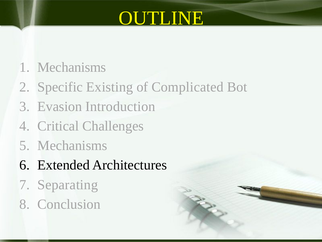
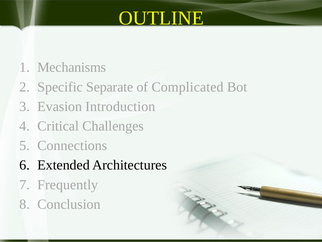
Existing: Existing -> Separate (110, 87)
Mechanisms: Mechanisms -> Connections (72, 145)
Separating: Separating -> Frequently (68, 184)
